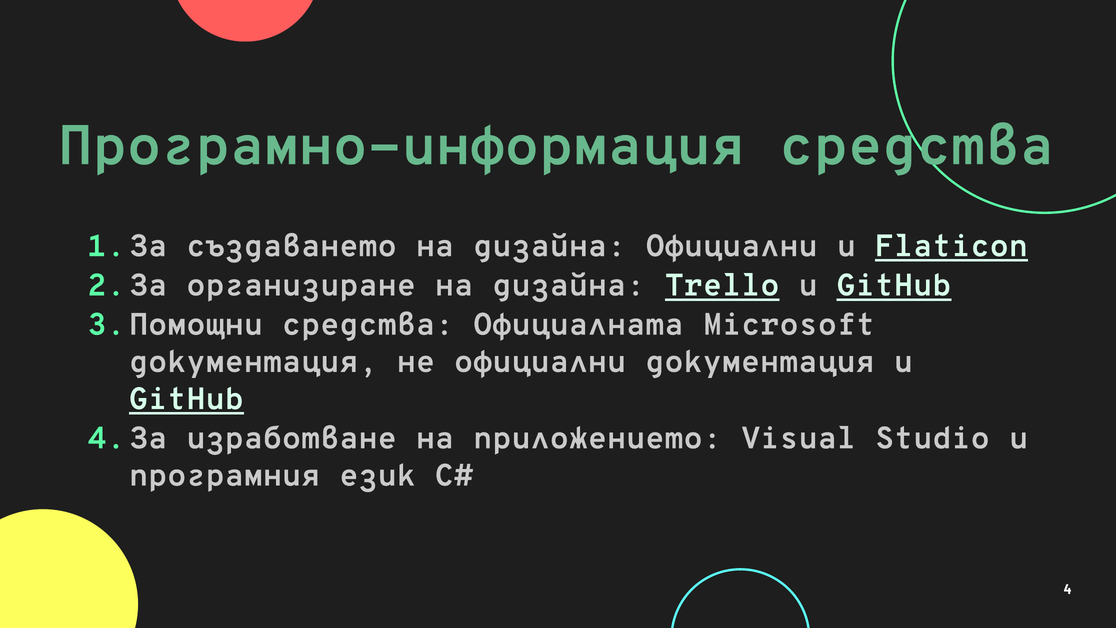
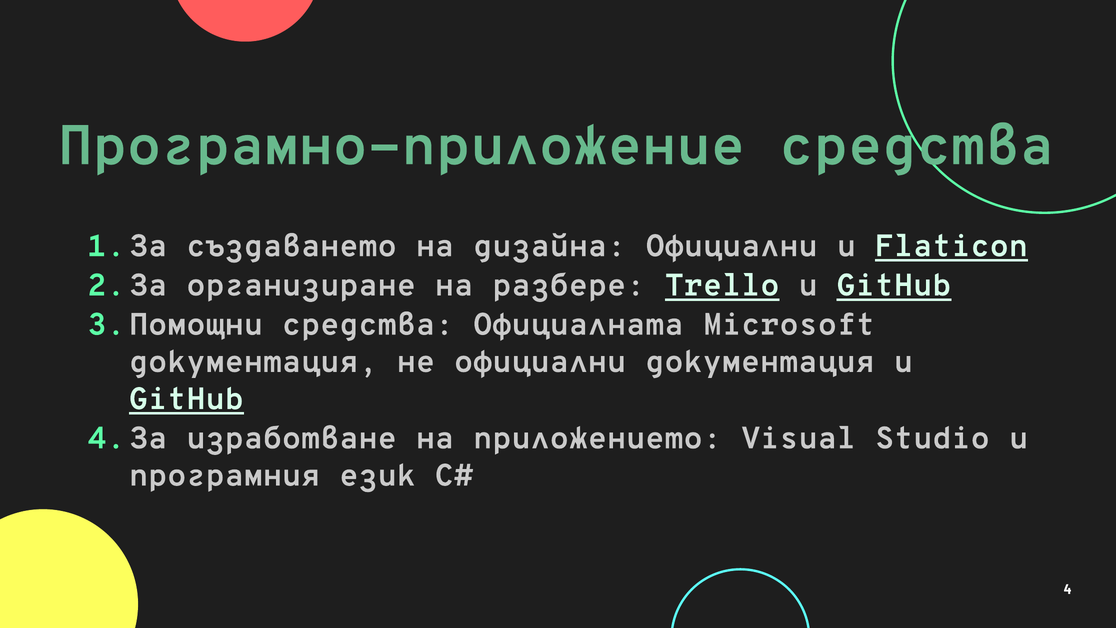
Програмно-информация: Програмно-информация -> Програмно-приложение (402, 146)
организиране на дизайна: дизайна -> разбере (569, 285)
